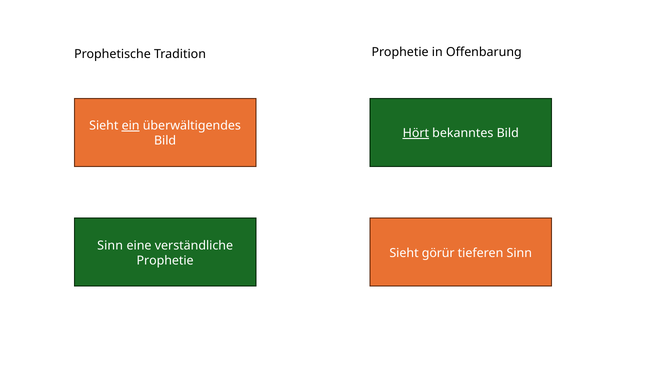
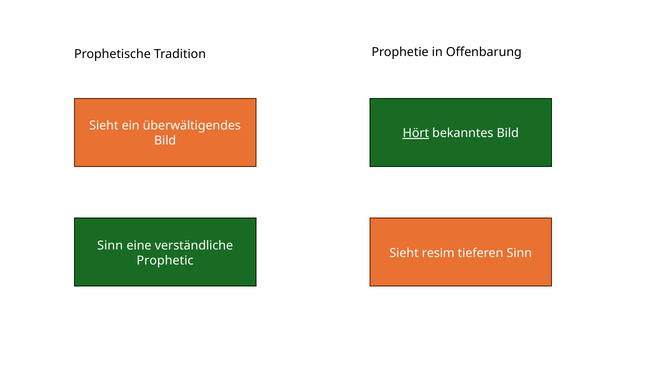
ein underline: present -> none (131, 126)
görür: görür -> resim (438, 253)
Prophetie: Prophetie -> Prophetic (165, 261)
